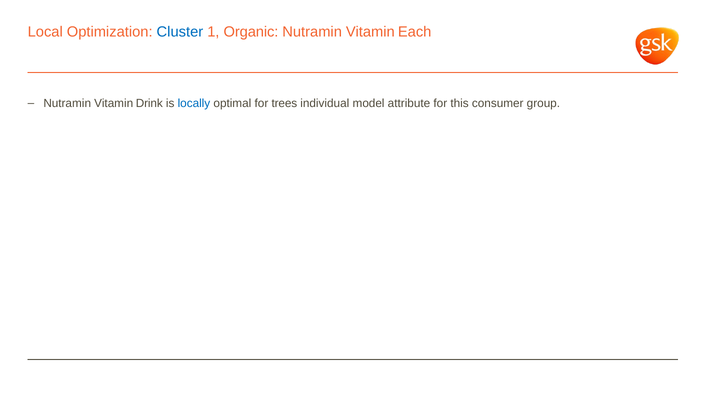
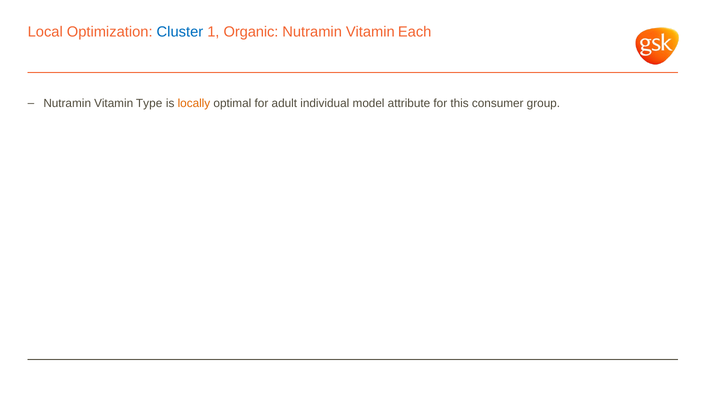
Drink: Drink -> Type (149, 103)
locally colour: blue -> orange (194, 103)
trees: trees -> adult (284, 103)
